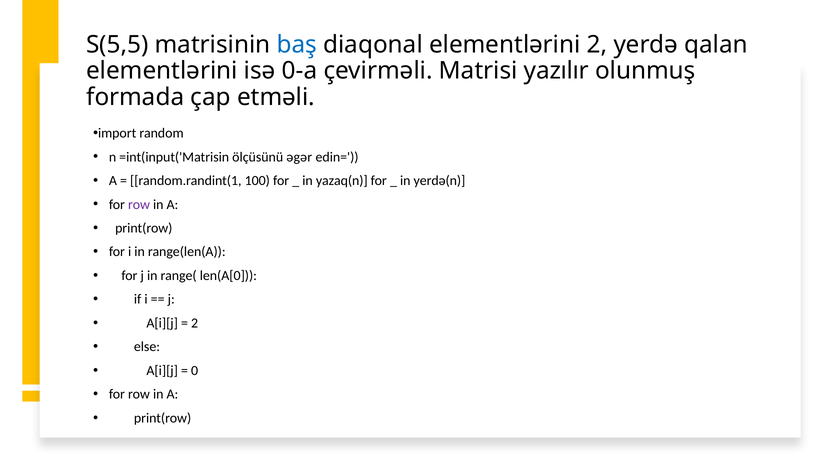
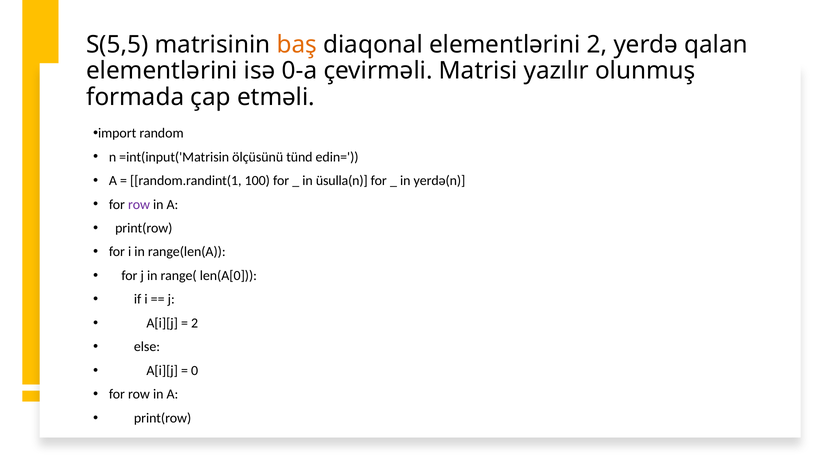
baş colour: blue -> orange (297, 44)
əgər: əgər -> tünd (299, 157)
yazaq(n: yazaq(n -> üsulla(n (342, 181)
